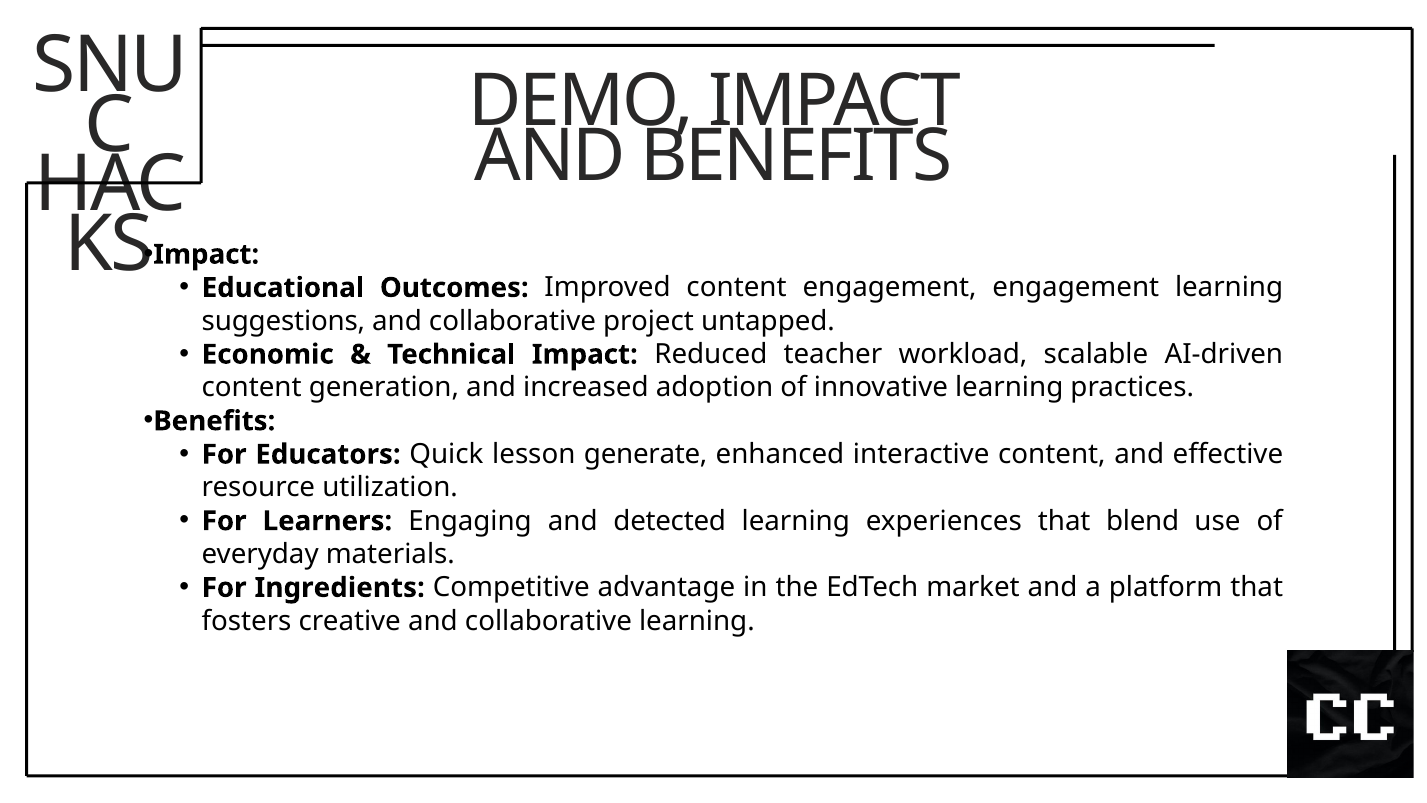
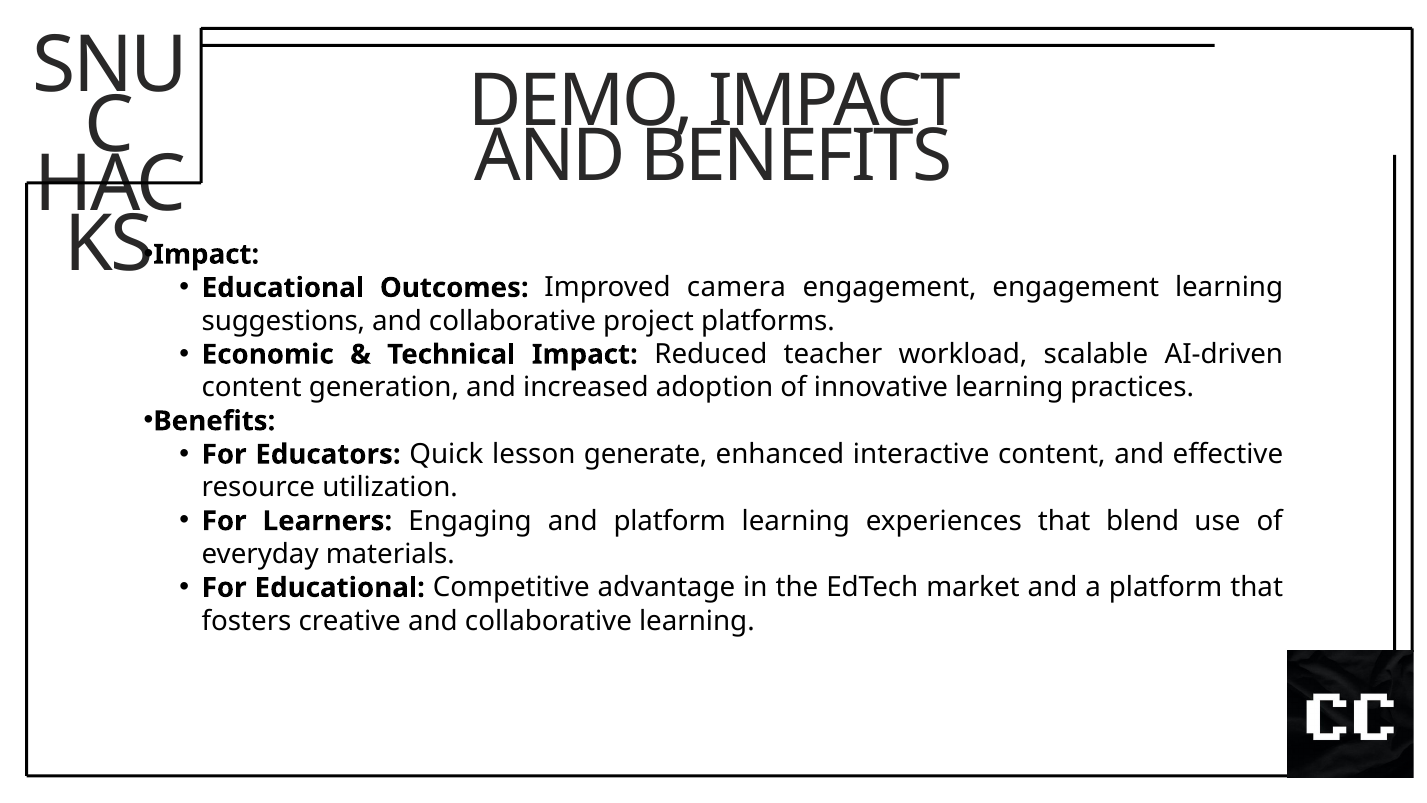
Improved content: content -> camera (736, 288)
untapped: untapped -> platforms (768, 321)
and detected: detected -> platform (670, 521)
For Ingredients: Ingredients -> Educational (340, 588)
